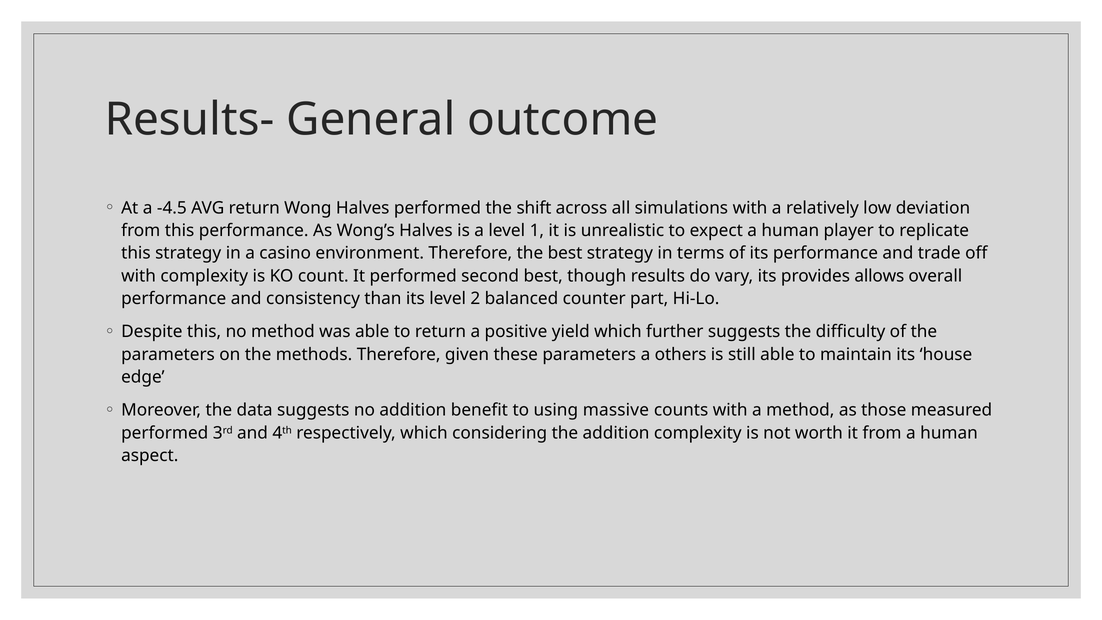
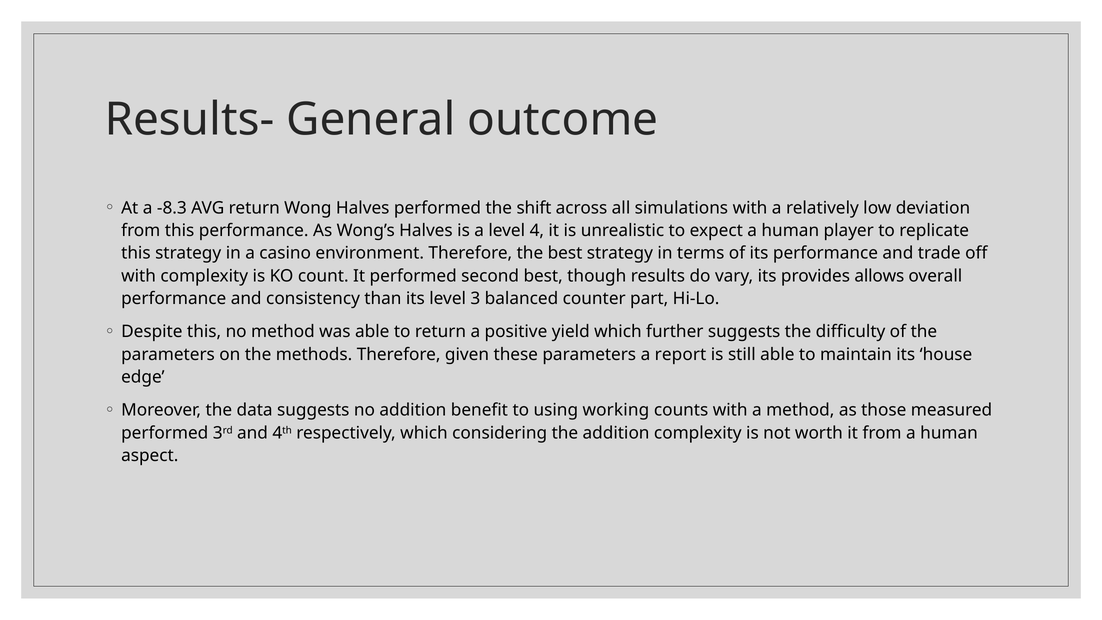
-4.5: -4.5 -> -8.3 (172, 208)
1: 1 -> 4 (537, 231)
2: 2 -> 3 (475, 299)
others: others -> report (681, 354)
massive: massive -> working (616, 410)
